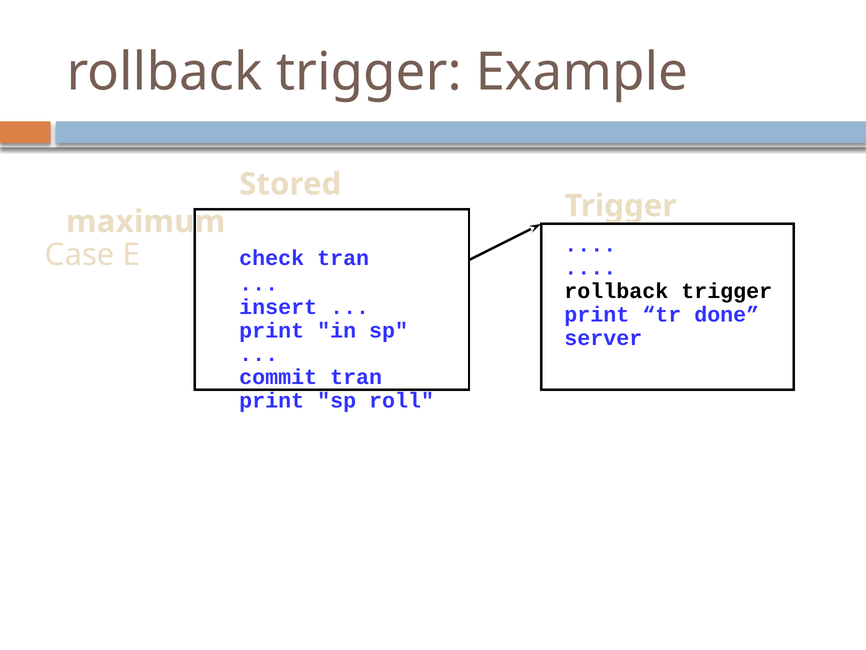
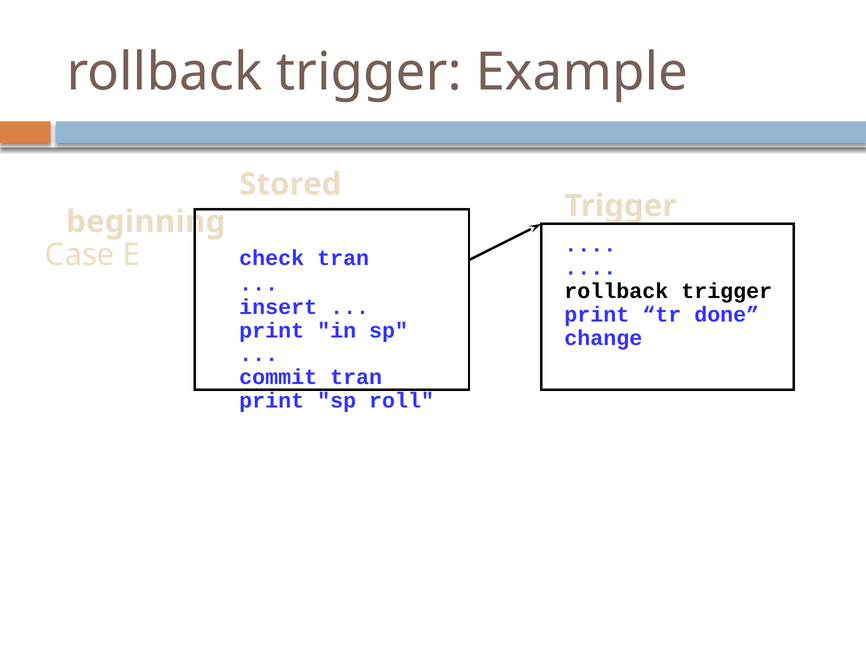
maximum: maximum -> beginning (146, 222)
server: server -> change (603, 338)
